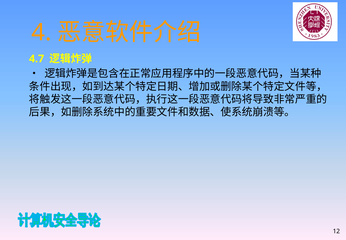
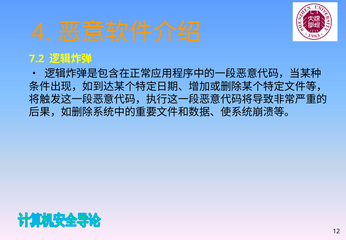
4.7: 4.7 -> 7.2 (37, 59)
